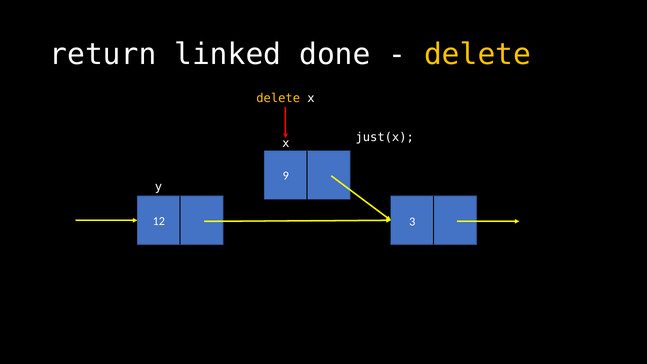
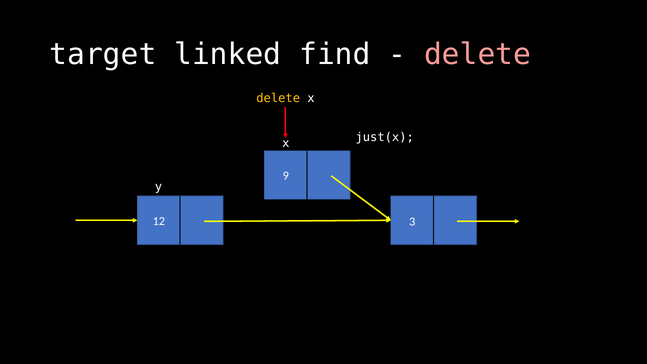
return: return -> target (103, 54)
done: done -> find (335, 54)
delete colour: yellow -> pink (478, 54)
